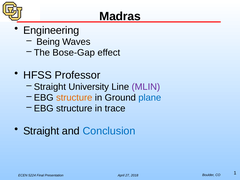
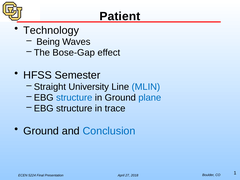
Madras: Madras -> Patient (120, 16)
Engineering: Engineering -> Technology (51, 30)
Professor: Professor -> Semester (78, 75)
MLIN colour: purple -> blue (146, 87)
structure colour: orange -> blue (74, 98)
Straight: Straight -> Ground (41, 131)
